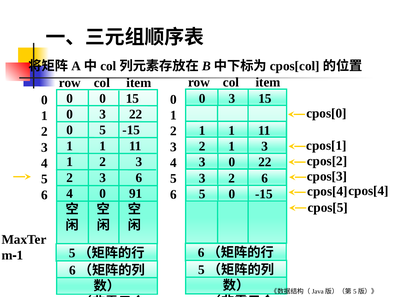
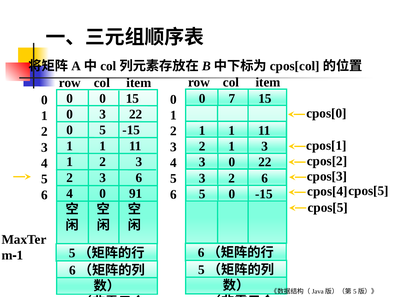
3: 3 -> 7 (232, 99)
cpos[4: cpos[4 -> cpos[5 (368, 191)
